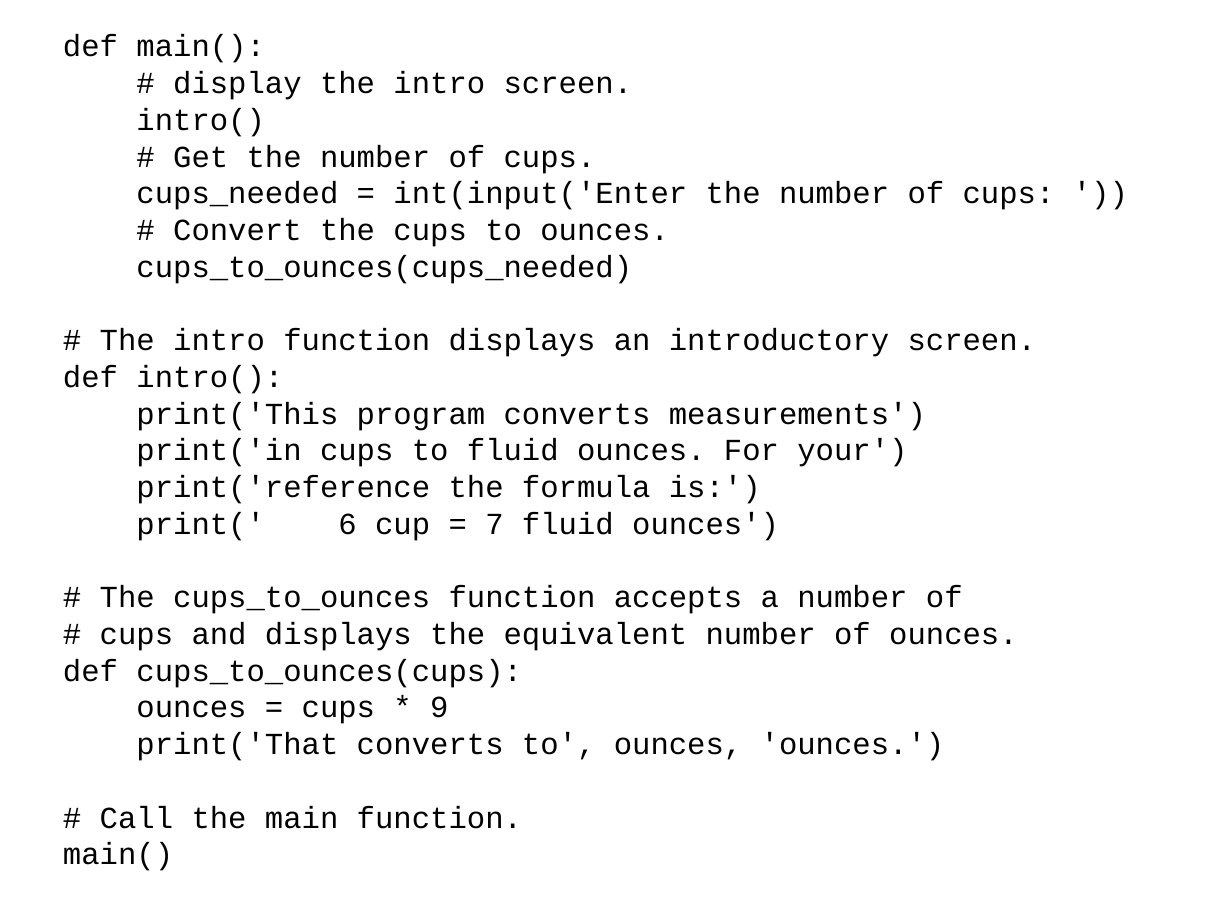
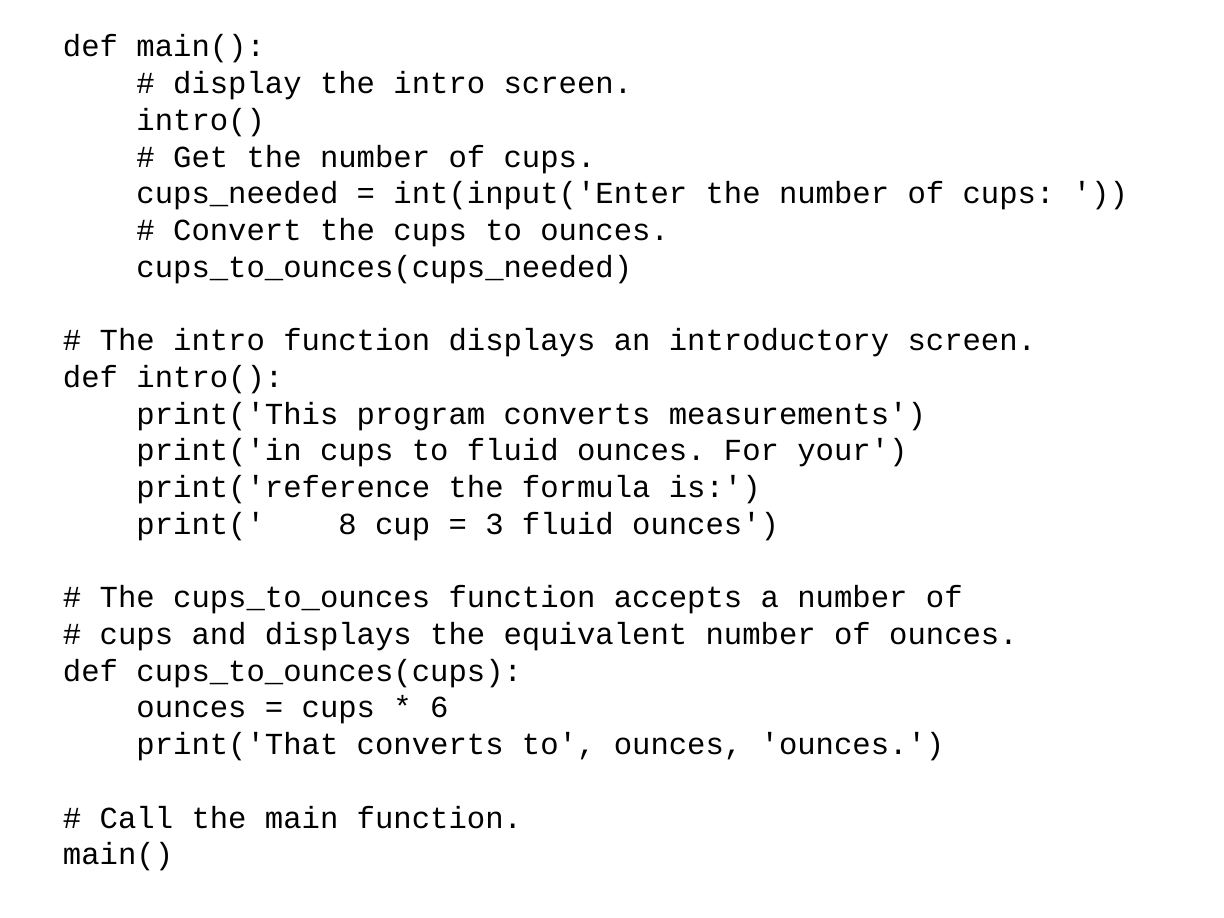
6: 6 -> 8 (348, 524)
7: 7 -> 3 (494, 524)
9: 9 -> 6 (439, 708)
